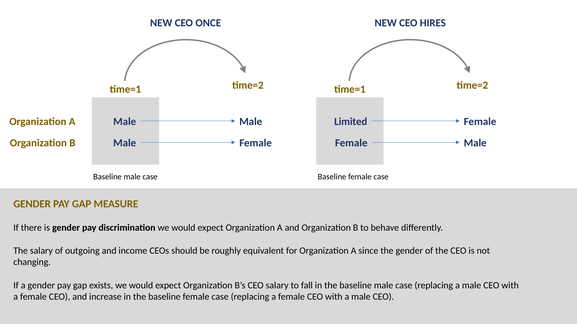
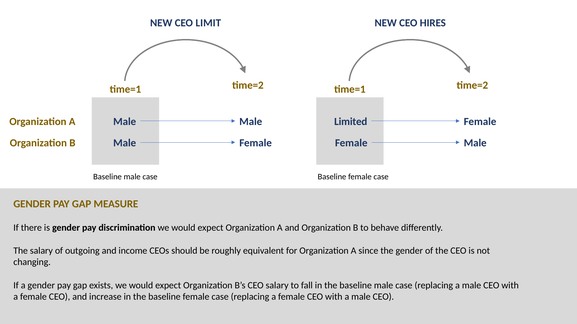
ONCE: ONCE -> LIMIT (208, 23)
